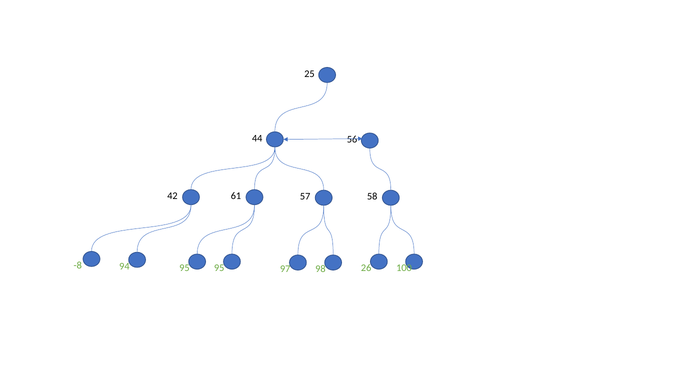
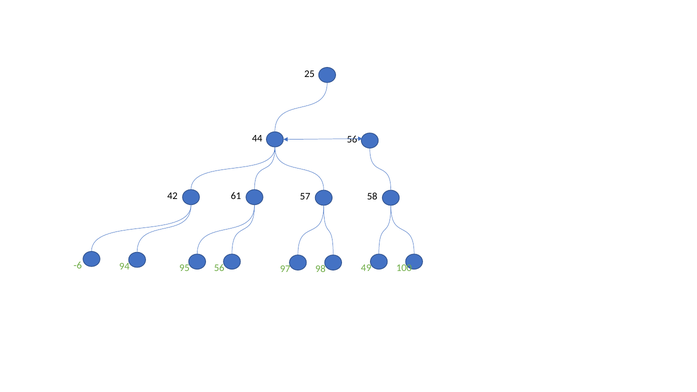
-8: -8 -> -6 (78, 265)
95 95: 95 -> 56 (219, 268)
26: 26 -> 49 (366, 268)
